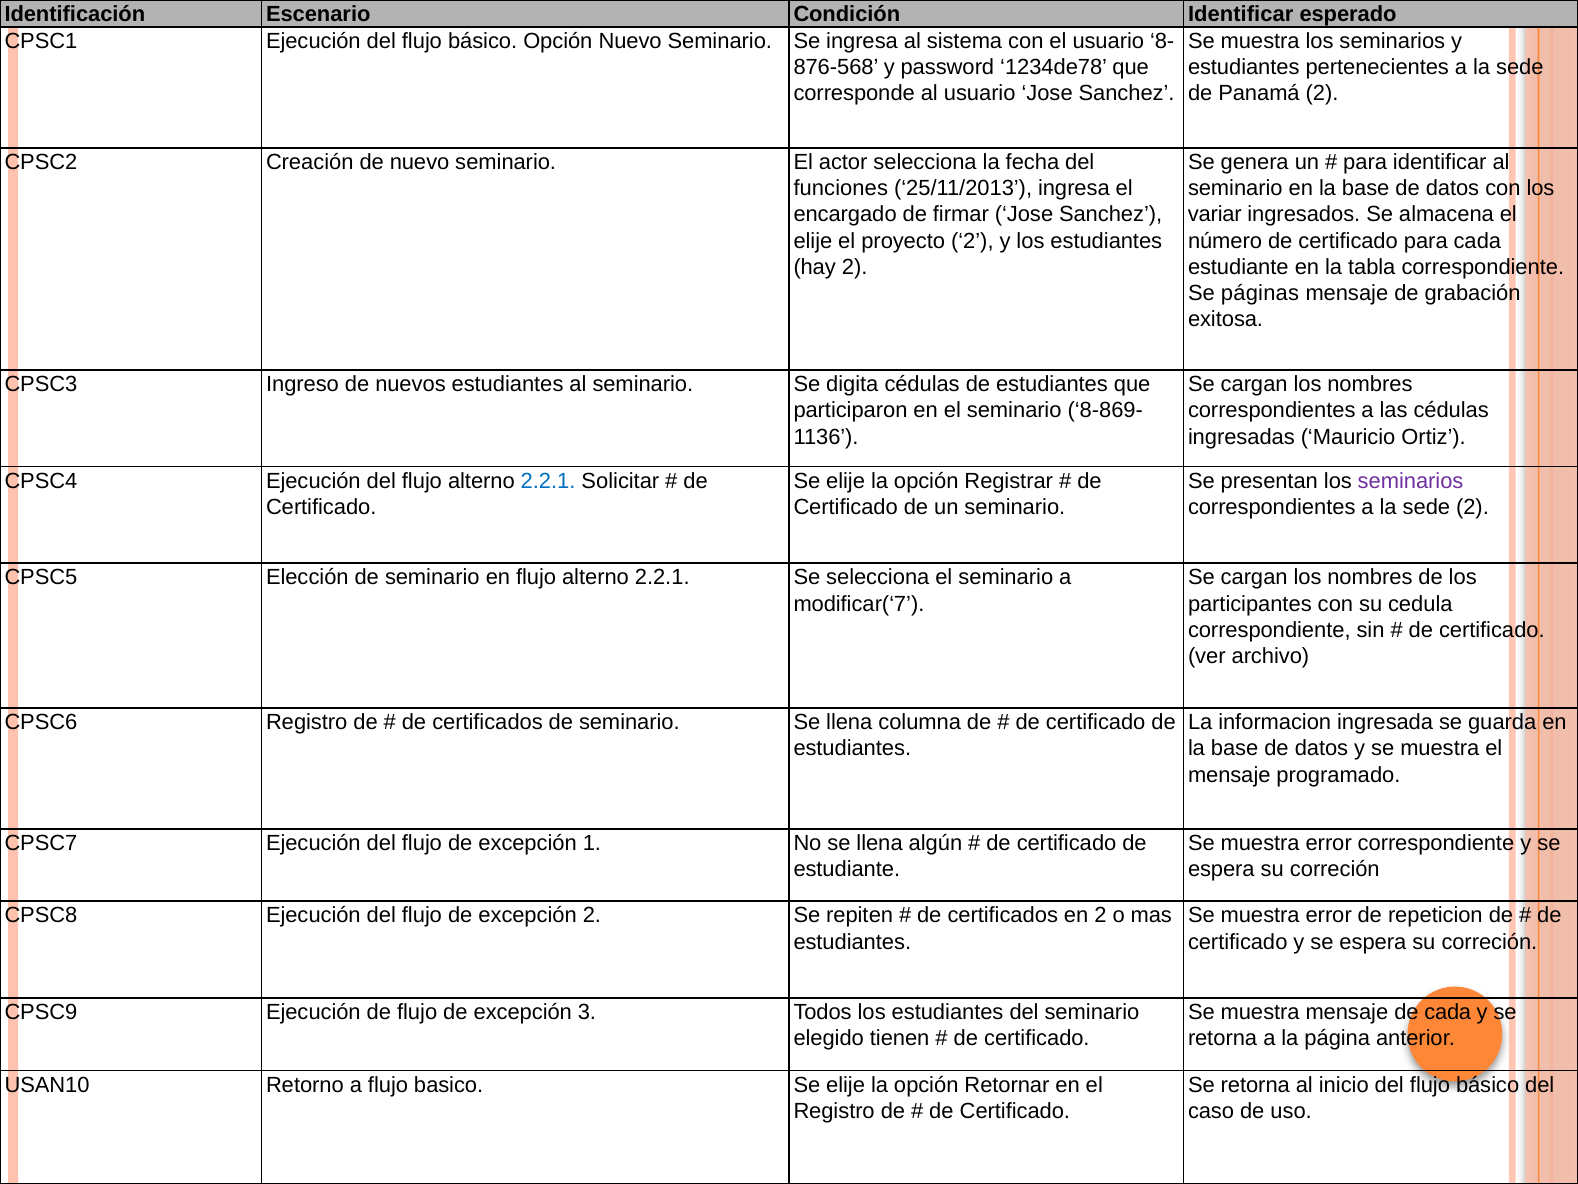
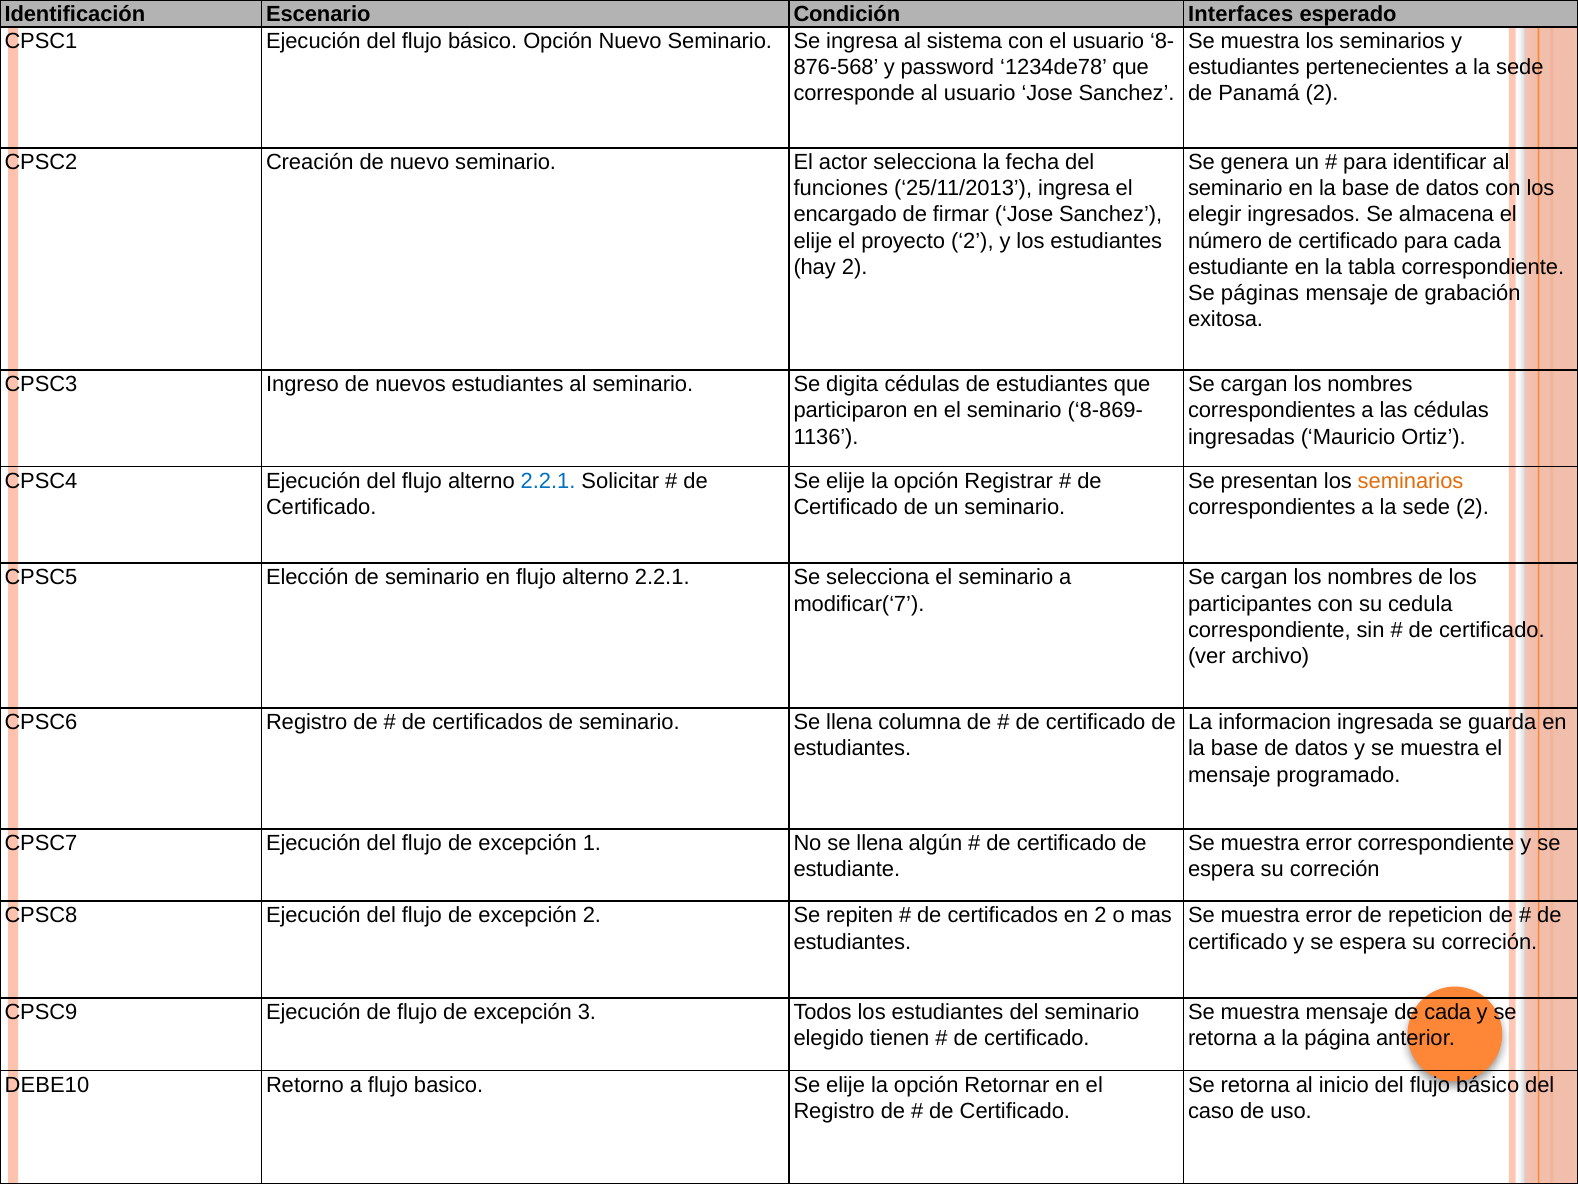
Condición Identificar: Identificar -> Interfaces (1241, 14)
variar: variar -> elegir (1215, 214)
seminarios colour: purple -> orange (1411, 481)
USAN10: USAN10 -> DEBE10 (47, 1084)
